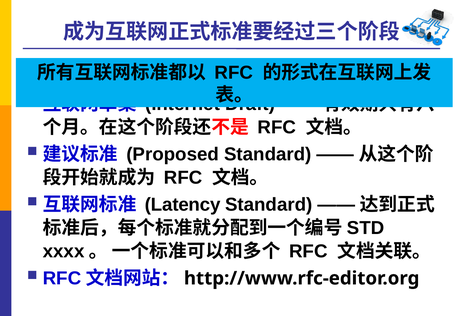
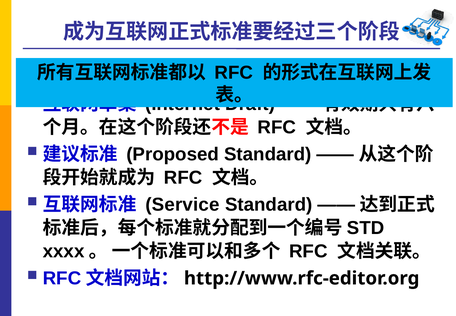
Latency: Latency -> Service (182, 204)
